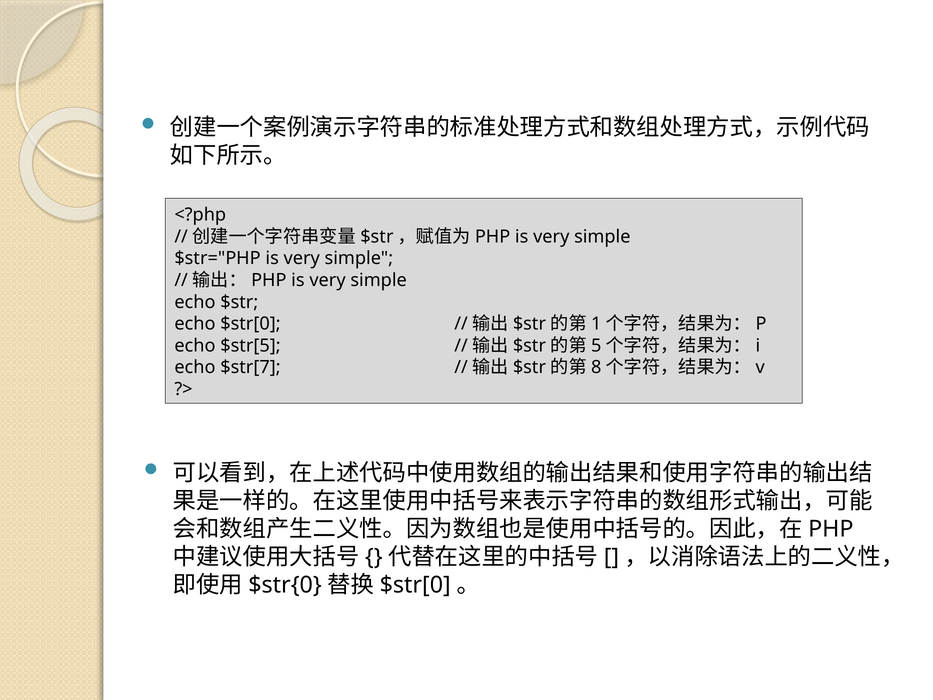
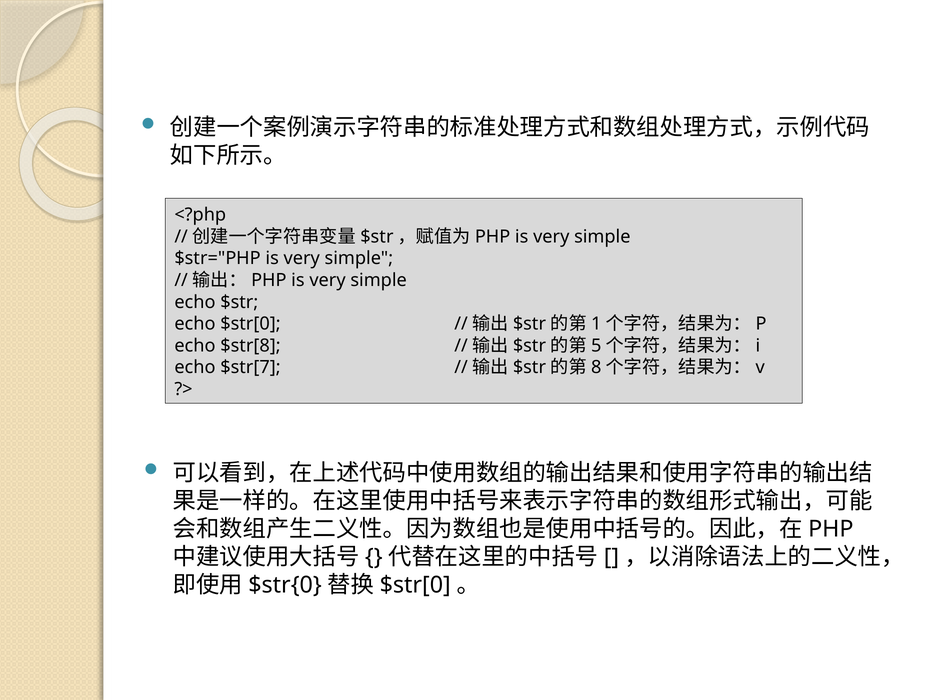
$str[5: $str[5 -> $str[8 (250, 345)
